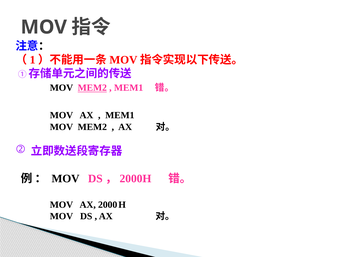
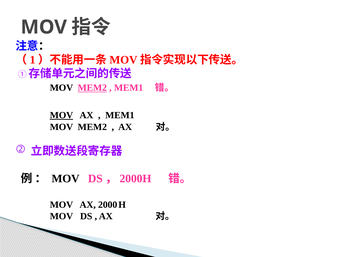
MOV underline: none -> present (61, 115)
